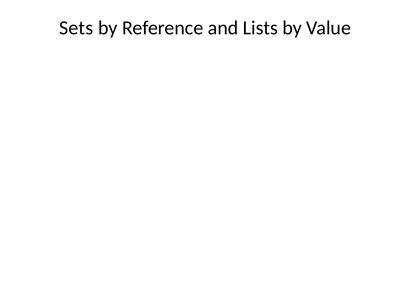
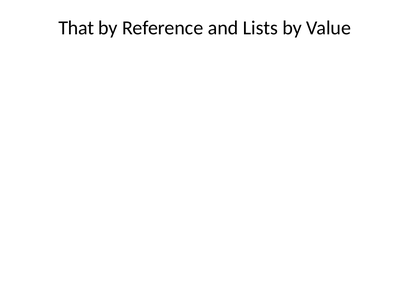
Sets: Sets -> That (76, 28)
